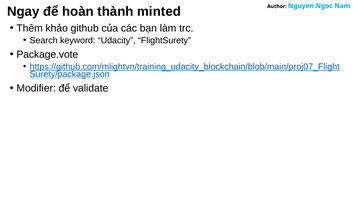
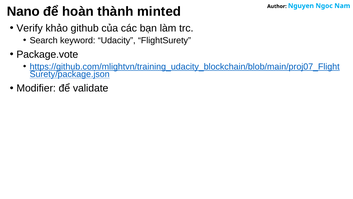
Ngay: Ngay -> Nano (23, 11)
Thêm: Thêm -> Verify (30, 28)
